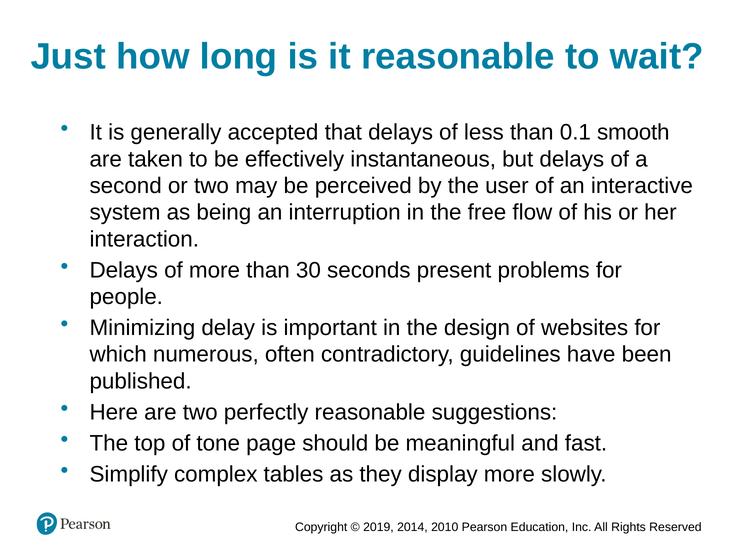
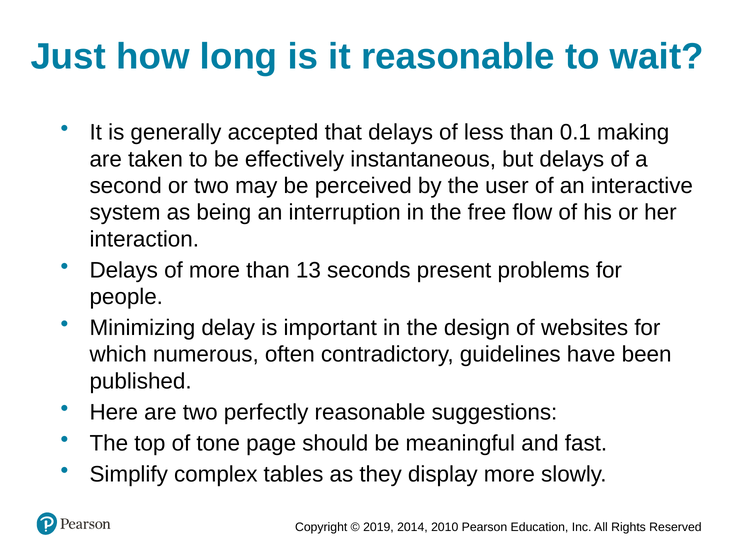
smooth: smooth -> making (633, 133)
30: 30 -> 13 (308, 270)
